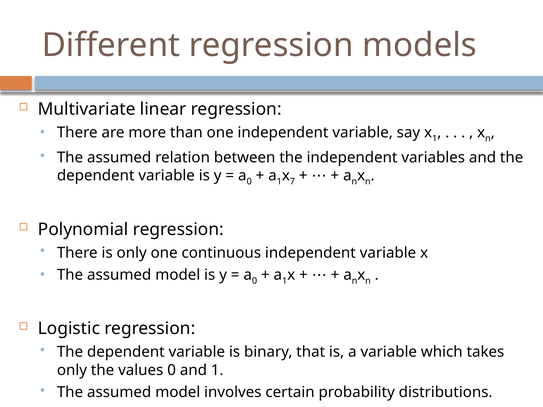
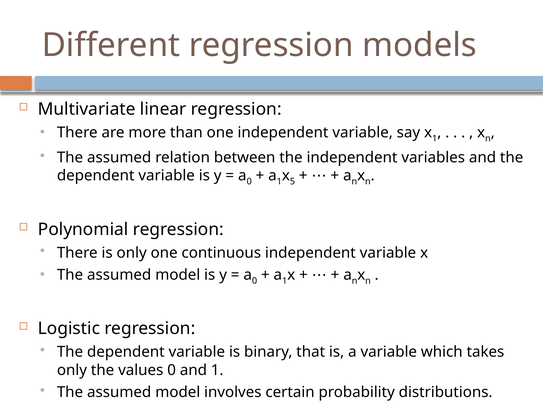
7: 7 -> 5 (292, 182)
